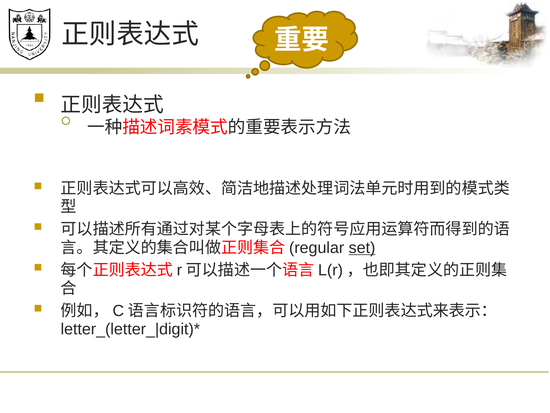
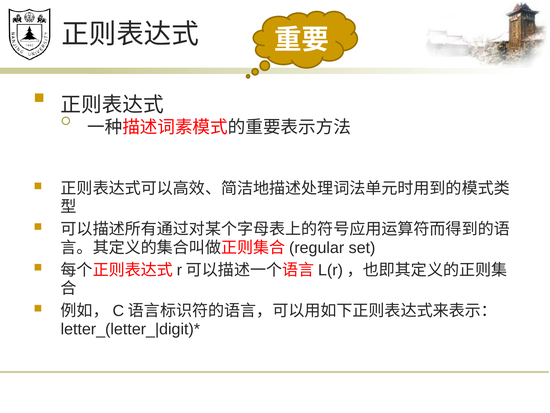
set underline: present -> none (362, 247)
